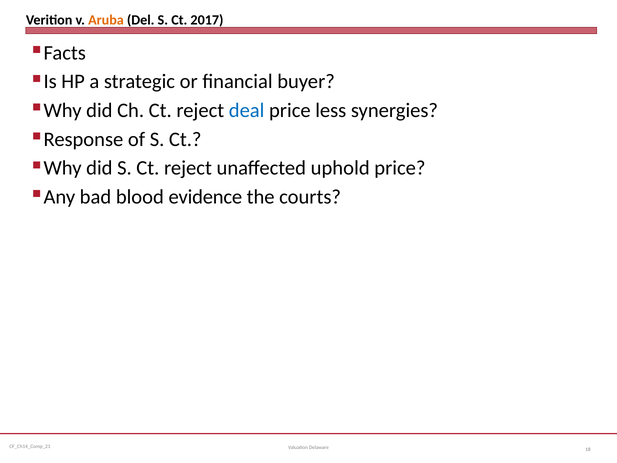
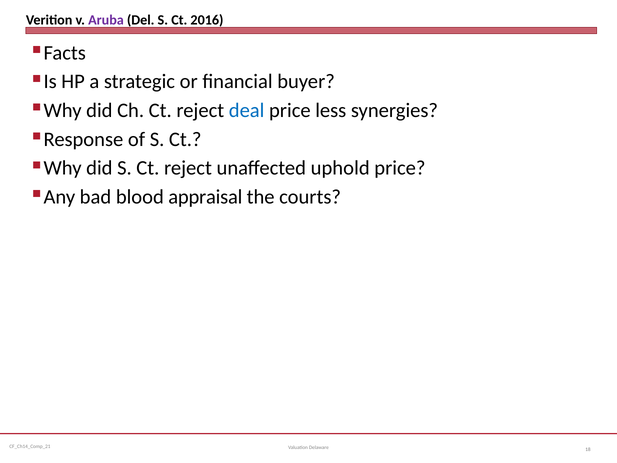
Aruba colour: orange -> purple (106, 20)
2017: 2017 -> 2016 (207, 20)
evidence: evidence -> appraisal (205, 197)
